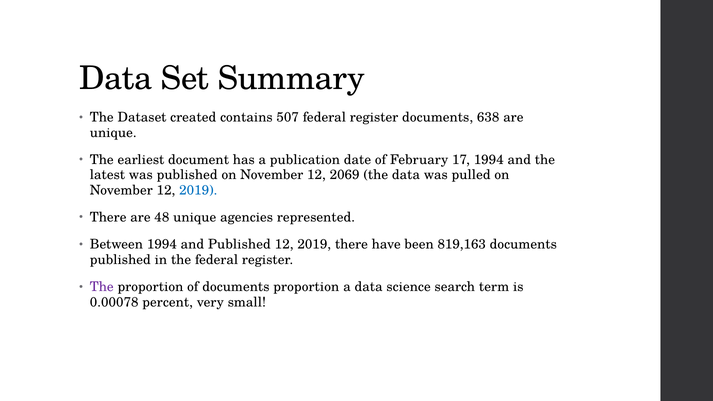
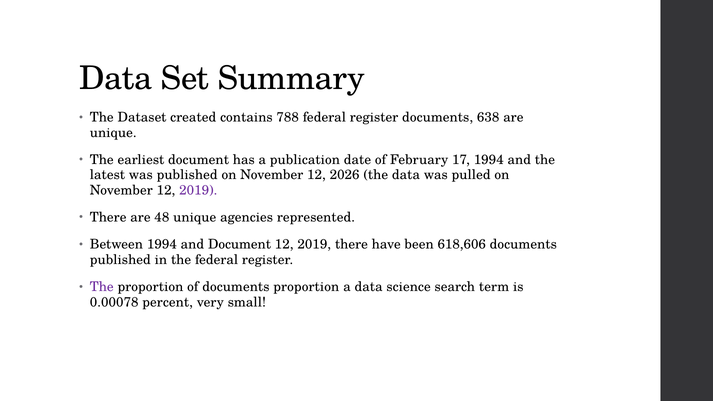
507: 507 -> 788 (288, 117)
2069: 2069 -> 2026 (345, 175)
2019 colour: blue -> purple (198, 190)
and Published: Published -> Document (239, 245)
819,163: 819,163 -> 618,606 (462, 245)
